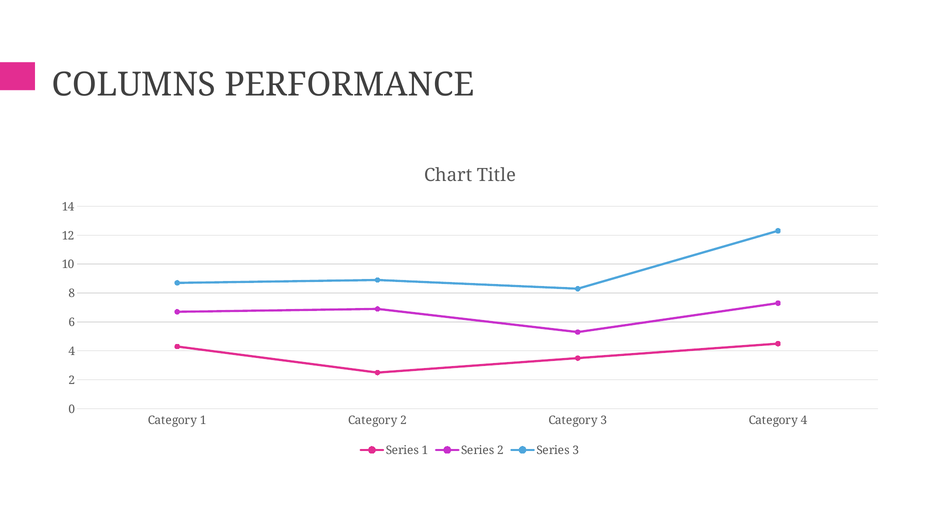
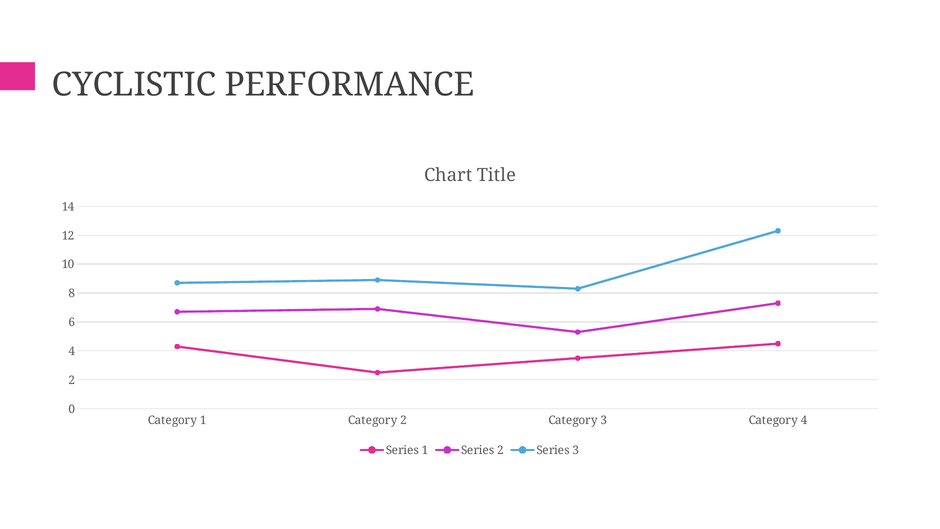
COLUMNS: COLUMNS -> CYCLISTIC (134, 85)
